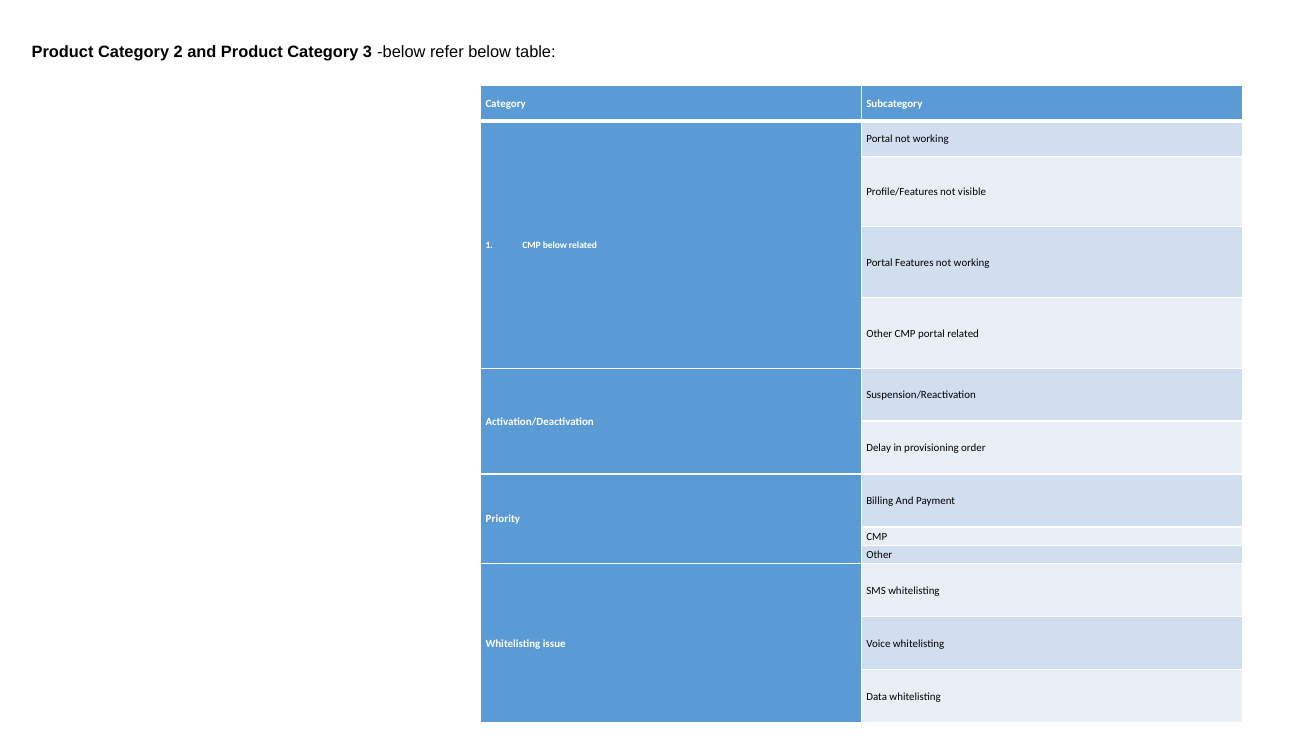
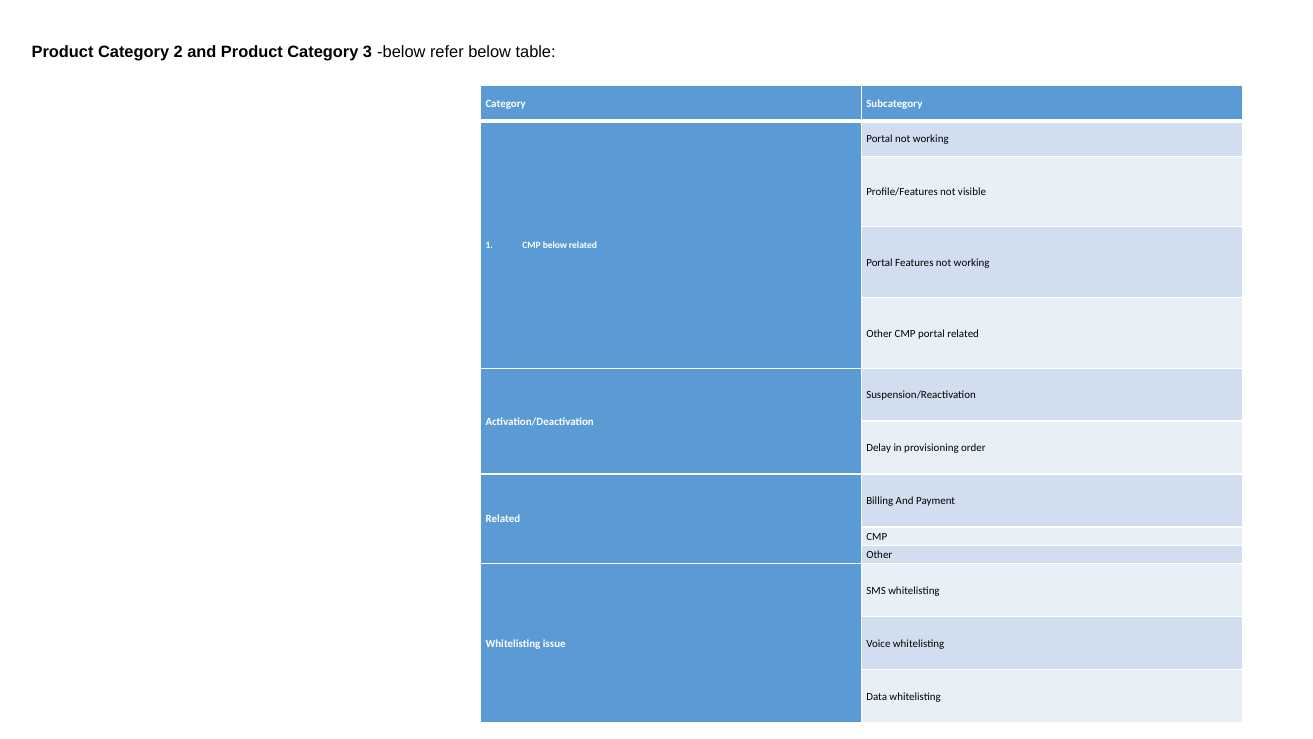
Priority: Priority -> Related (503, 519)
